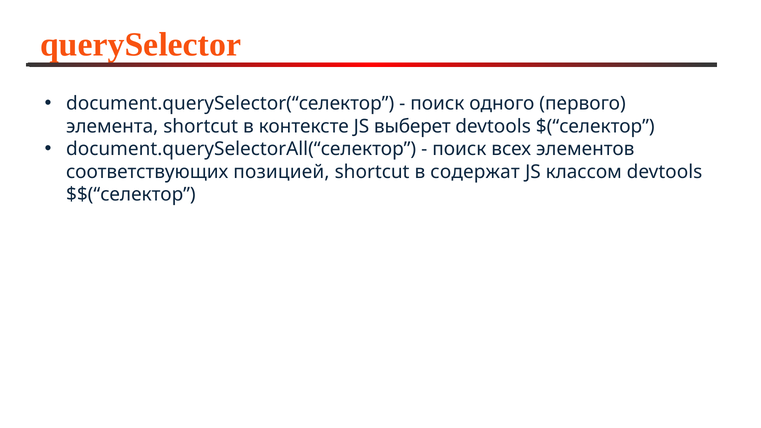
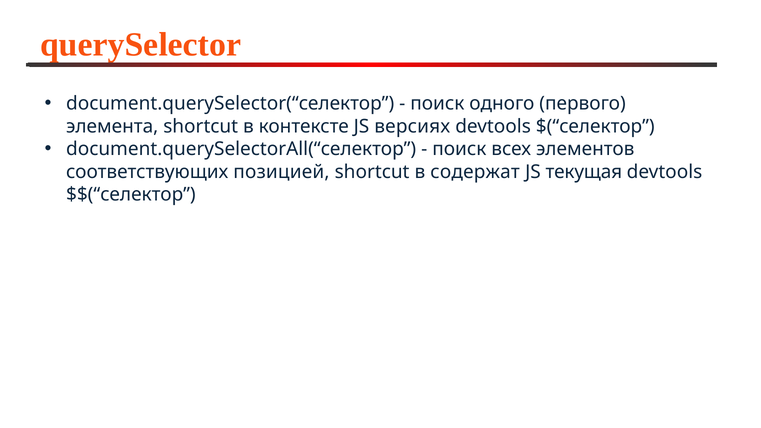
выберет: выберет -> версиях (412, 126)
классом: классом -> текущая (584, 172)
